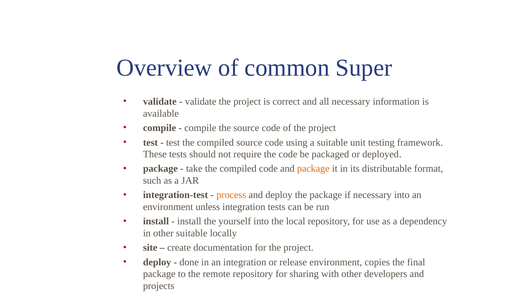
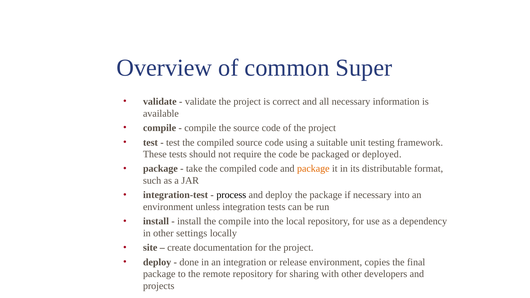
process colour: orange -> black (231, 195)
the yourself: yourself -> compile (235, 221)
other suitable: suitable -> settings (192, 233)
